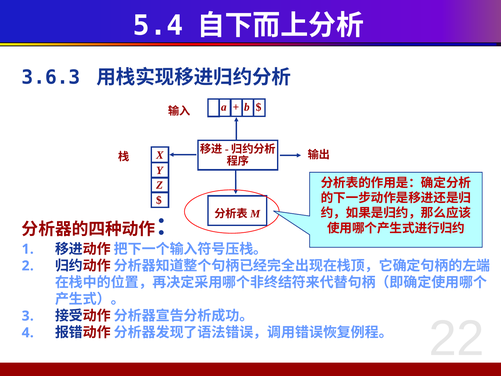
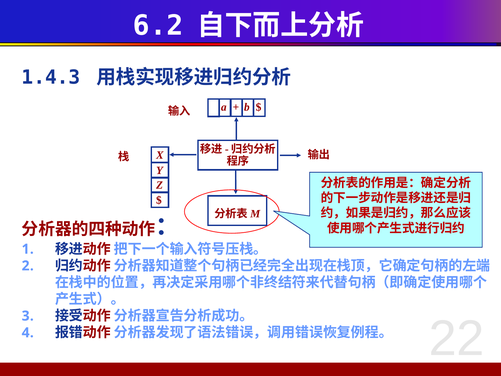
5.4: 5.4 -> 6.2 (158, 26)
3.6.3: 3.6.3 -> 1.4.3 (51, 77)
